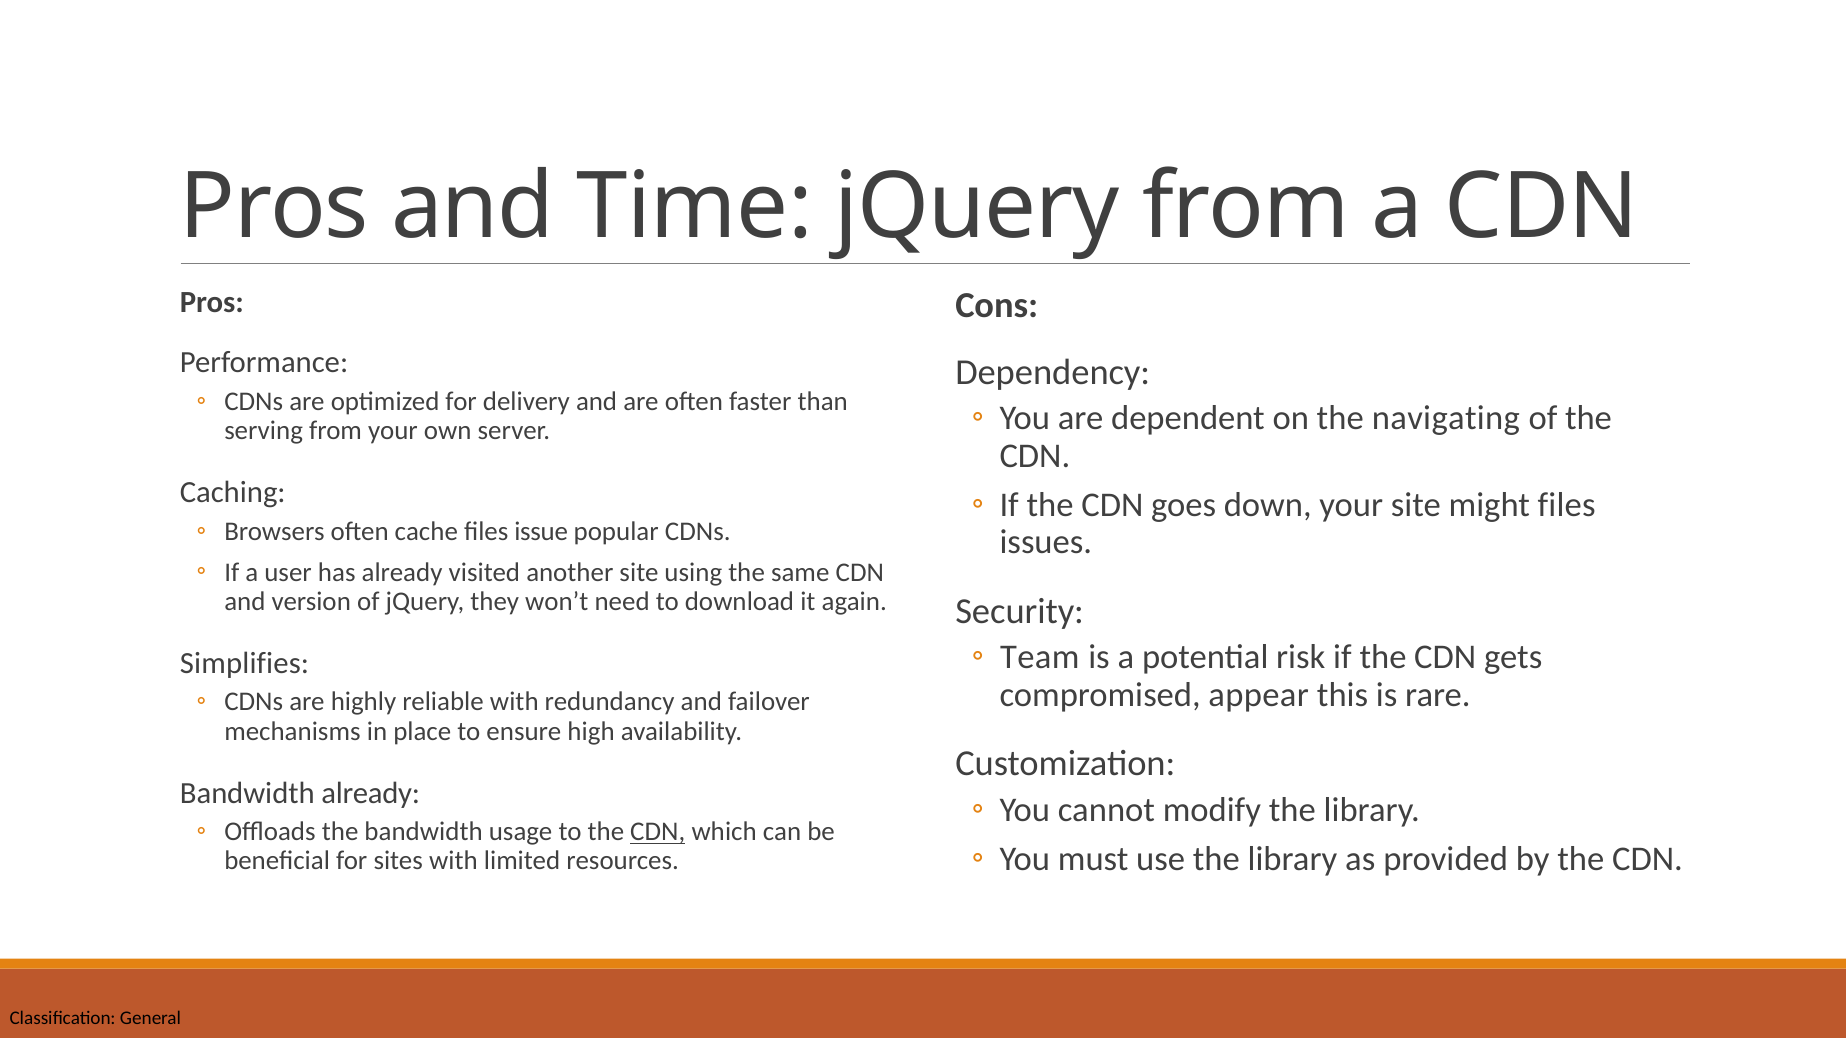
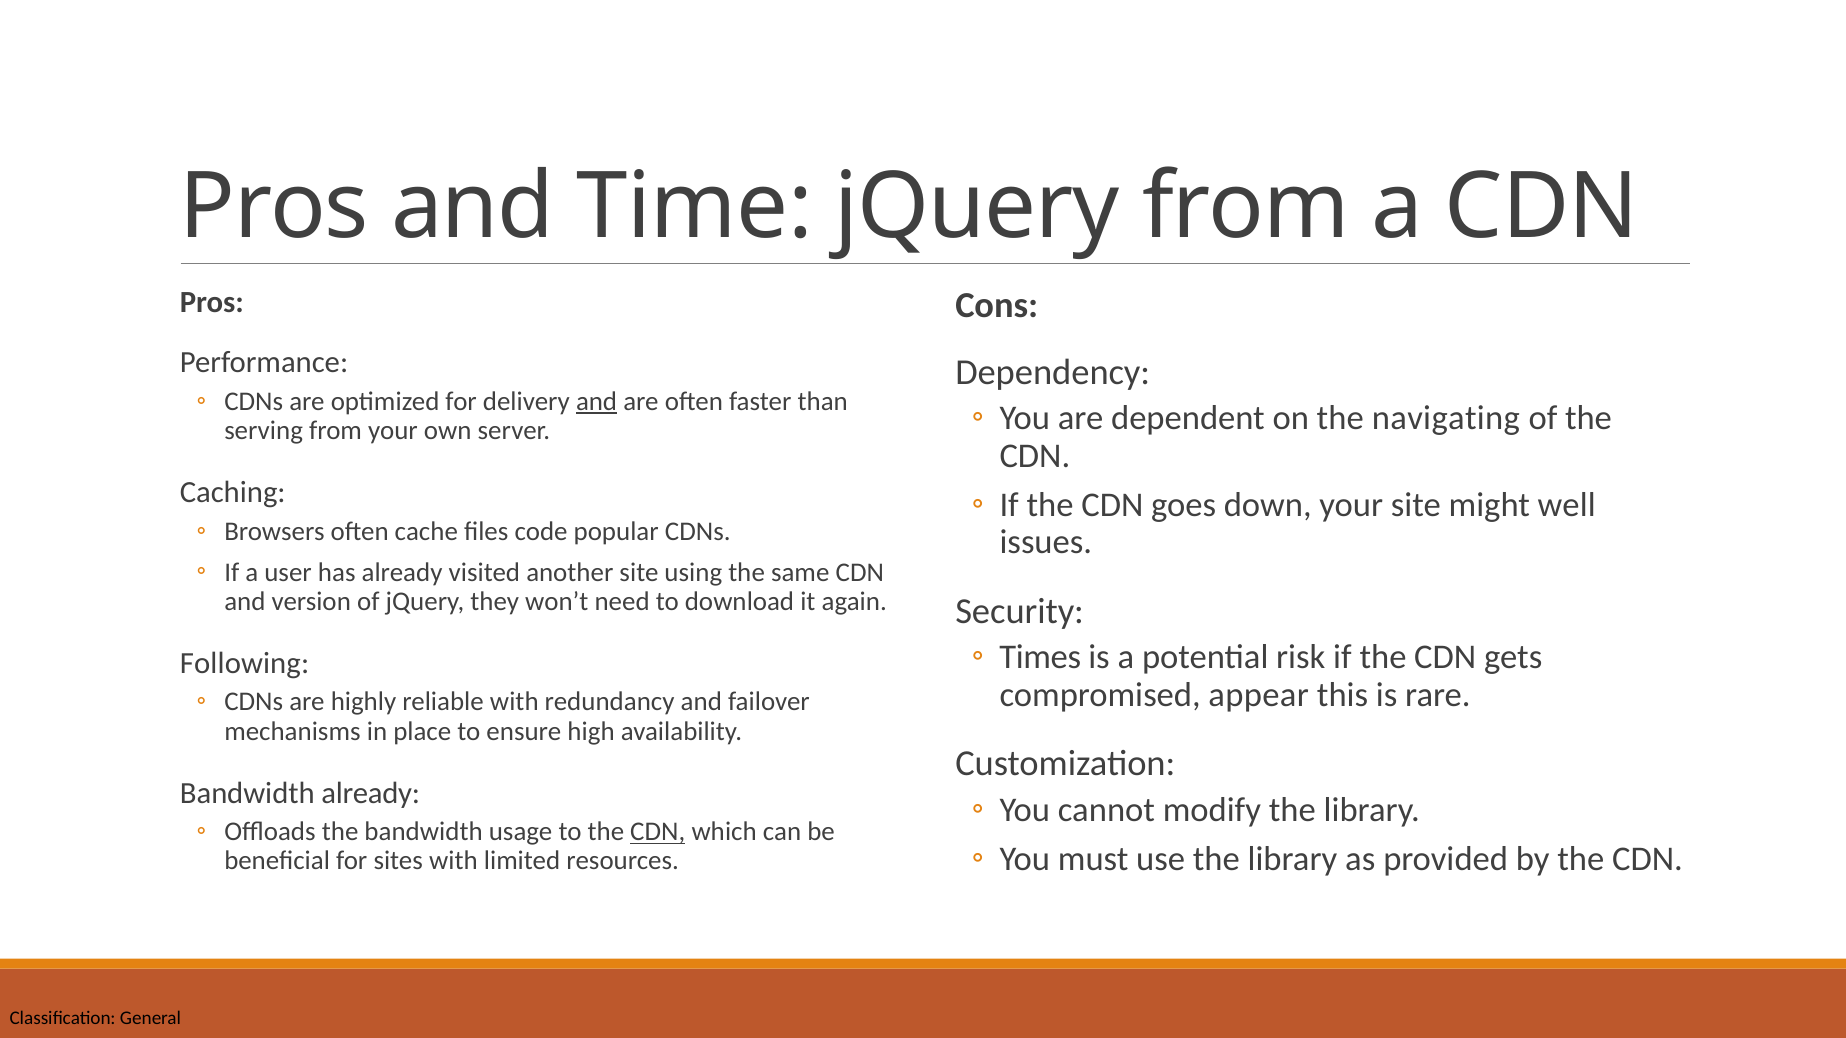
and underline: none -> present (597, 402)
might files: files -> well (1567, 505)
issue: issue -> code (541, 532)
Team: Team -> Times (1040, 658)
Simplifies: Simplifies -> Following (245, 663)
